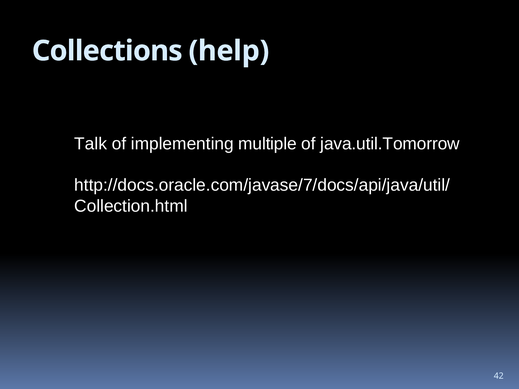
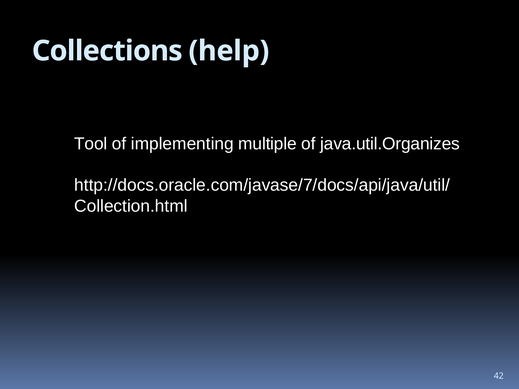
Talk: Talk -> Tool (91, 144)
java.util.Tomorrow: java.util.Tomorrow -> java.util.Organizes (390, 144)
